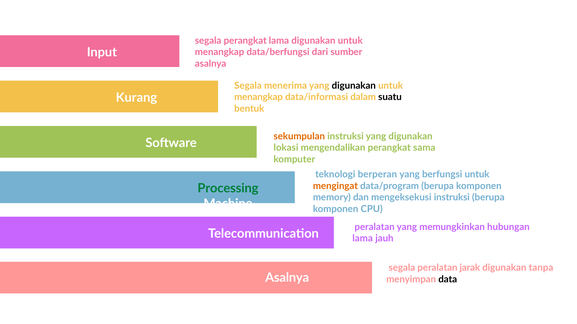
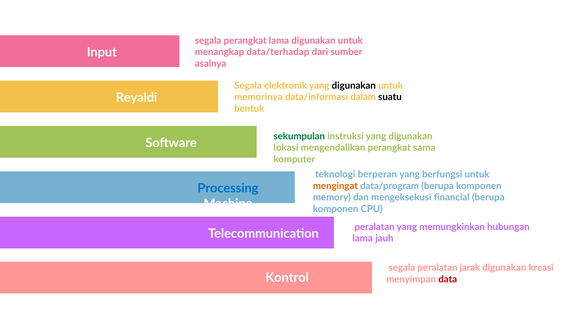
data/berfungsi: data/berfungsi -> data/terhadap (278, 52)
menerima: menerima -> elektronik (286, 86)
Kurang: Kurang -> Reyaldi (136, 98)
menangkap: menangkap -> memorinya (258, 97)
sekumpulan colour: orange -> green (299, 136)
Processing colour: green -> blue (228, 189)
mengeksekusi instruksi: instruksi -> financial (452, 198)
tanpa: tanpa -> kreasi (541, 268)
Asalnya: Asalnya -> Kontrol (287, 278)
data colour: black -> red (448, 280)
